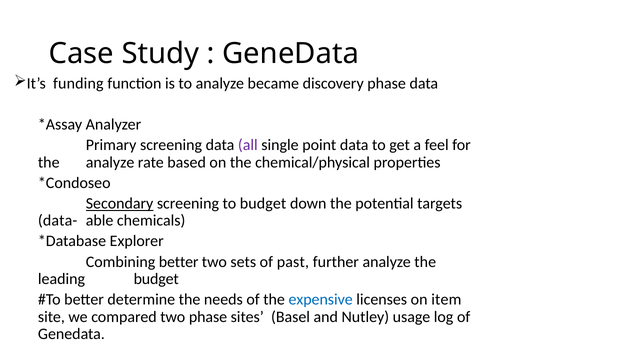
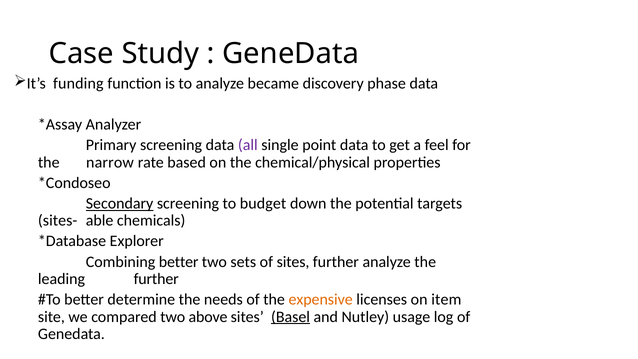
the analyze: analyze -> narrow (110, 162)
data-: data- -> sites- (58, 221)
of past: past -> sites (293, 262)
leading budget: budget -> further (156, 279)
expensive colour: blue -> orange (321, 299)
two phase: phase -> above (208, 317)
Basel underline: none -> present (291, 317)
